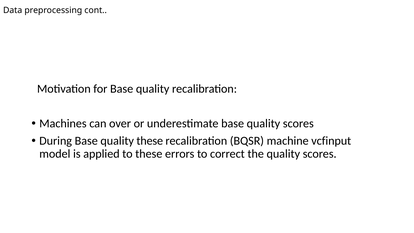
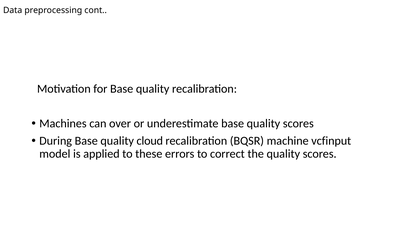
quality these: these -> cloud (150, 141)
